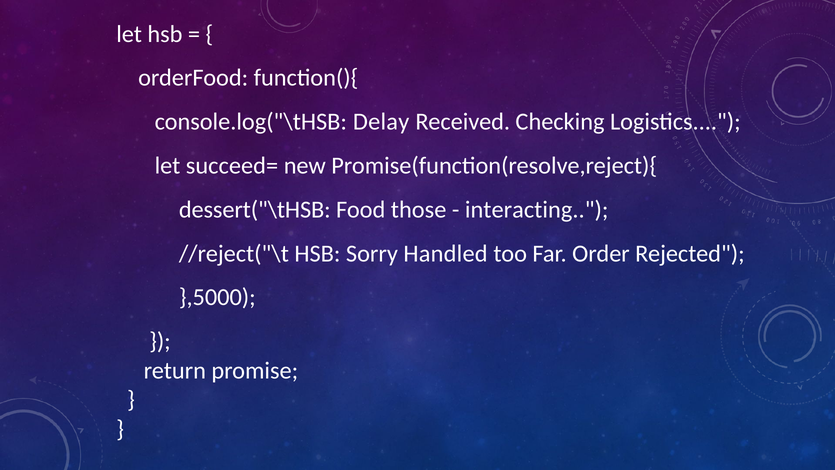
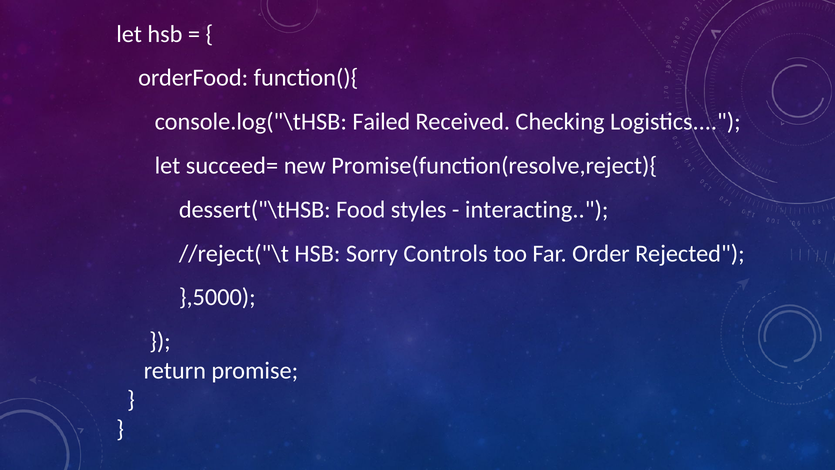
Delay: Delay -> Failed (381, 122)
those: those -> styles (419, 209)
Handled: Handled -> Controls (446, 253)
